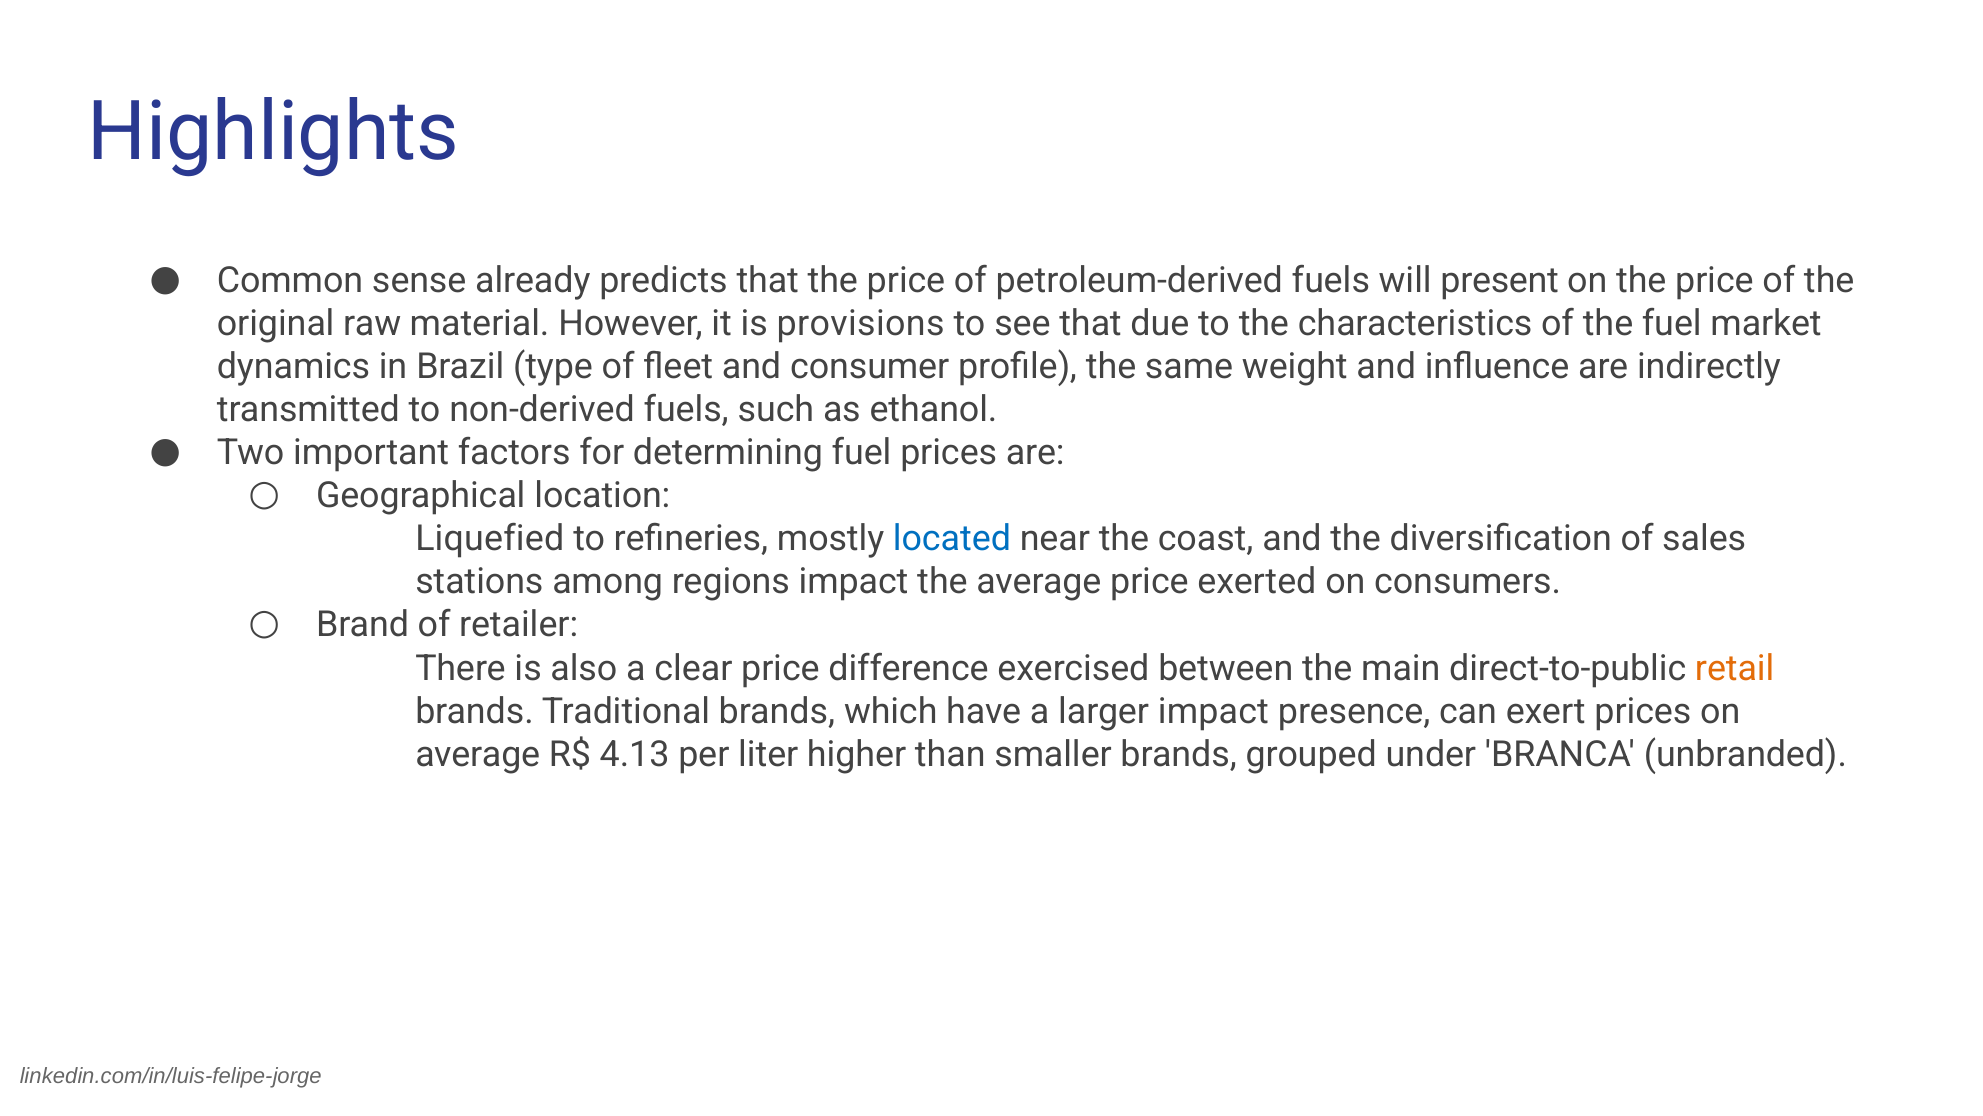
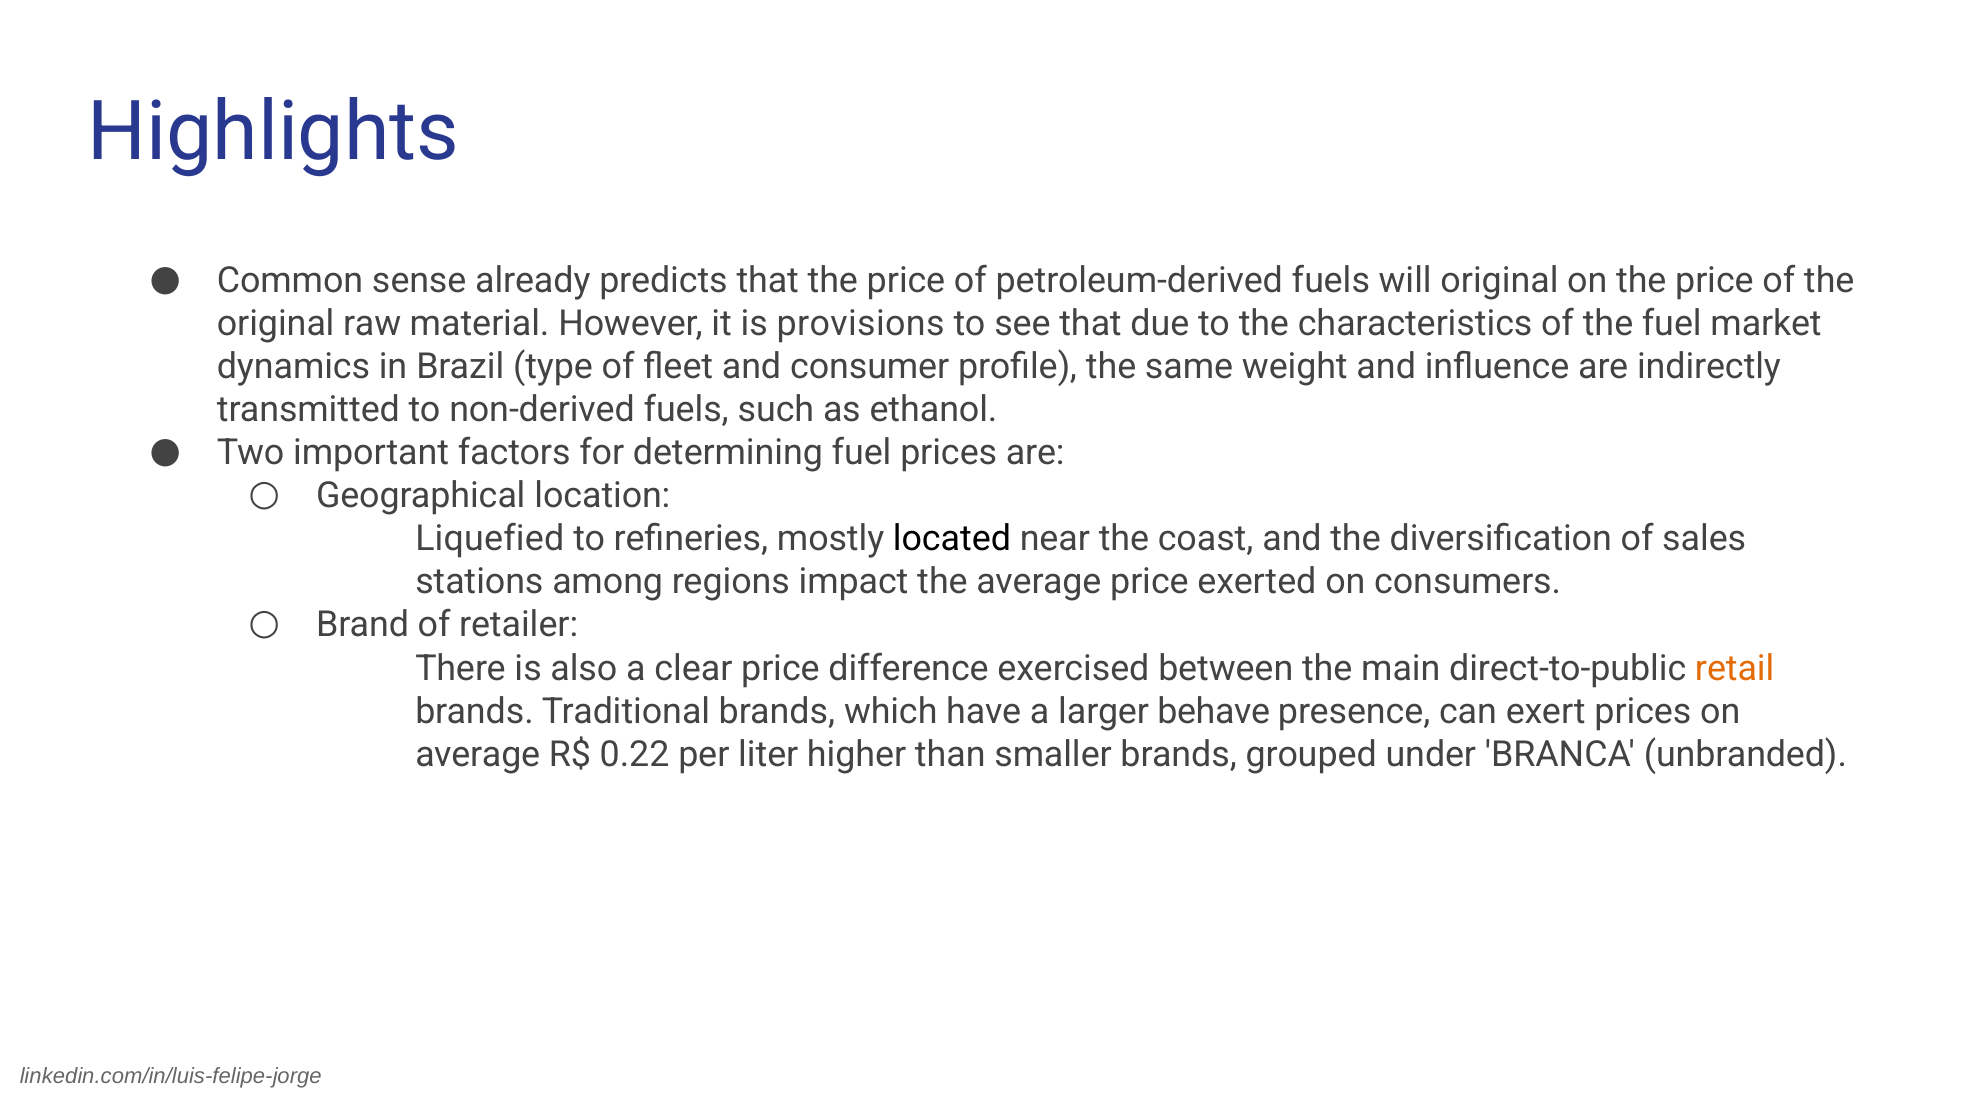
will present: present -> original (1499, 281)
located colour: blue -> black (952, 539)
larger impact: impact -> behave (1214, 711)
4.13: 4.13 -> 0.22 (635, 754)
